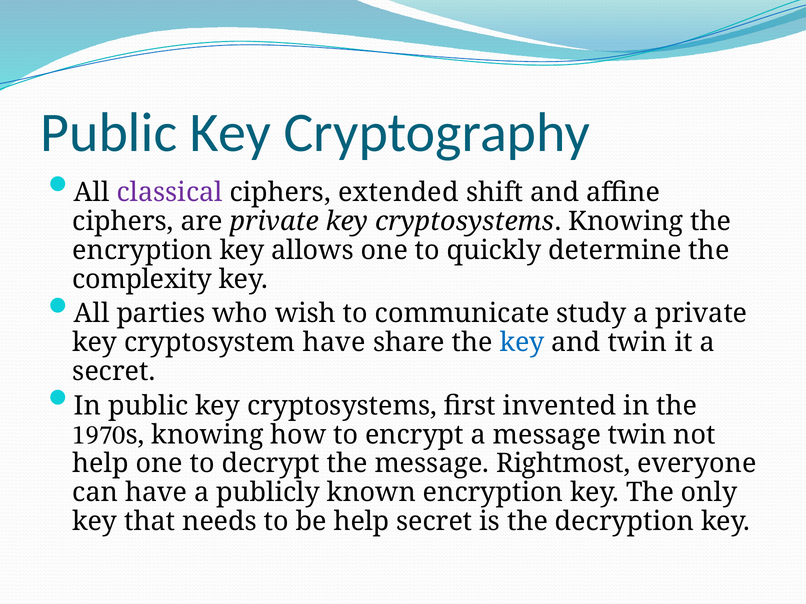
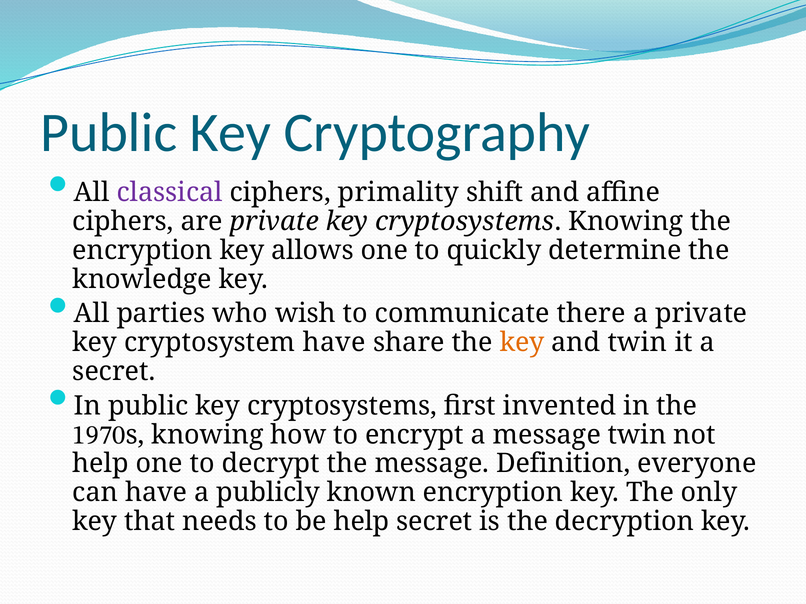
extended: extended -> primality (398, 193)
complexity: complexity -> knowledge (142, 280)
study: study -> there (591, 314)
key colour: blue -> orange (522, 343)
Rightmost: Rightmost -> Definition (563, 464)
